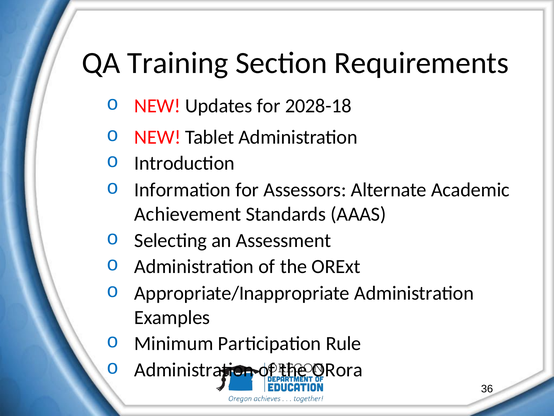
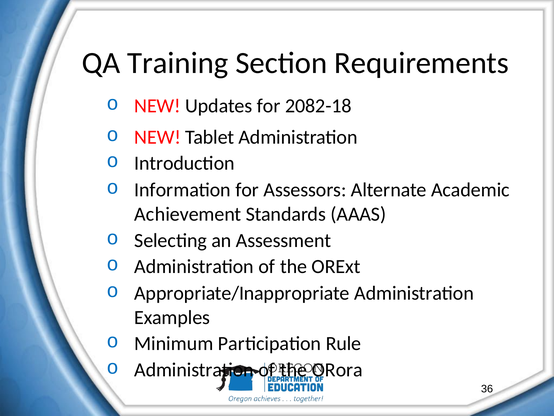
2028-18: 2028-18 -> 2082-18 (318, 106)
